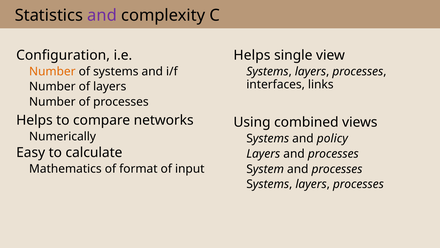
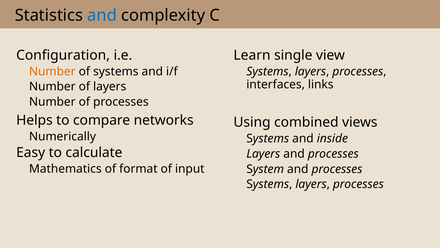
and colour: purple -> blue (102, 15)
Helps: Helps -> Learn (252, 55)
policy: policy -> inside (332, 138)
